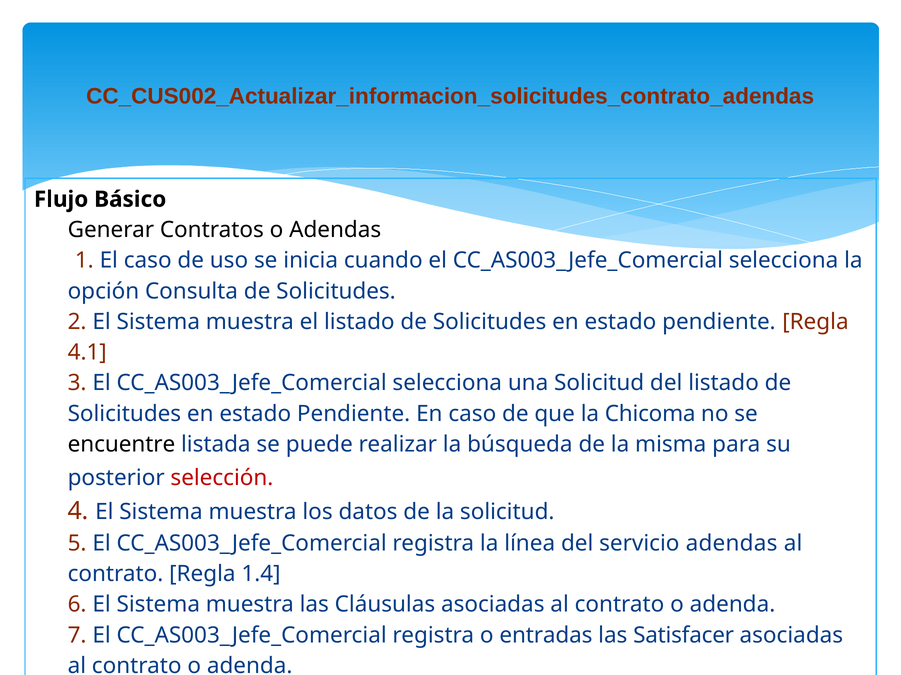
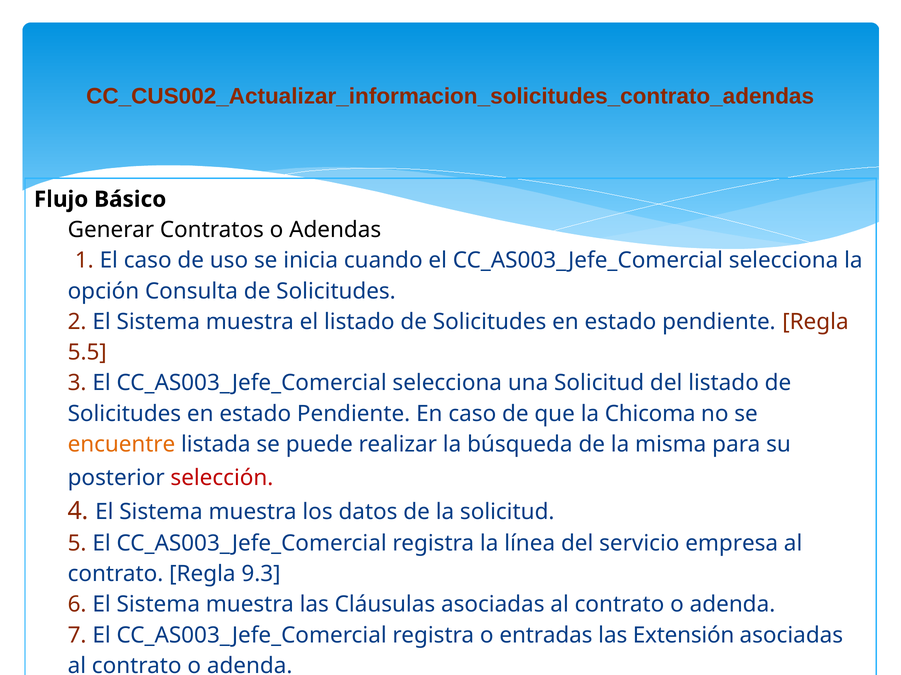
4.1: 4.1 -> 5.5 (87, 353)
encuentre colour: black -> orange (121, 445)
servicio adendas: adendas -> empresa (732, 544)
1.4: 1.4 -> 9.3 (261, 574)
Satisfacer: Satisfacer -> Extensión (684, 636)
